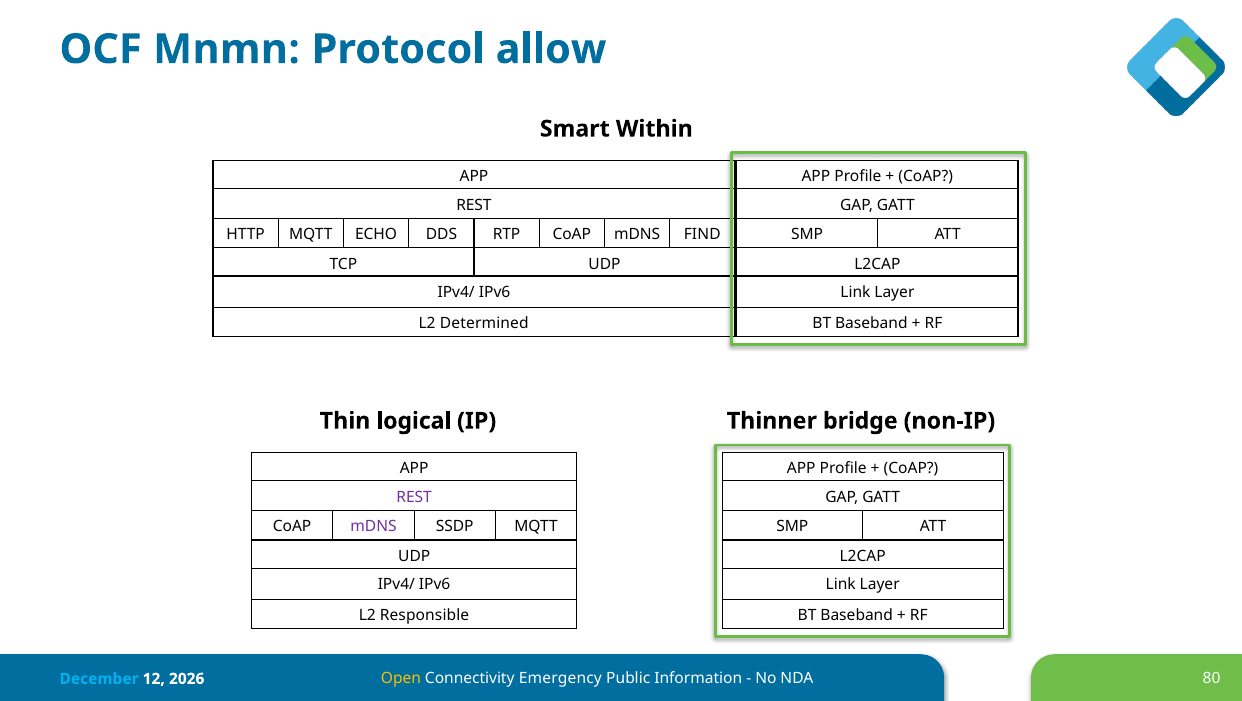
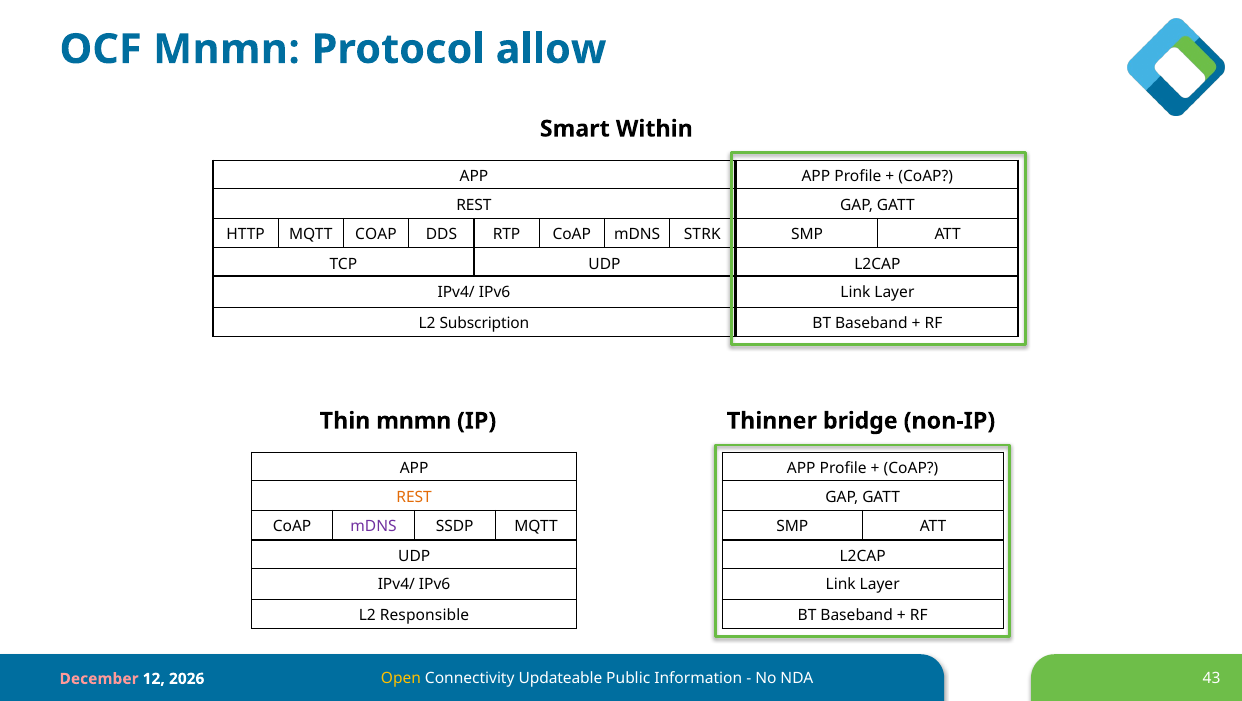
MQTT ECHO: ECHO -> COAP (376, 234)
FIND: FIND -> STRK (702, 234)
Determined: Determined -> Subscription (484, 323)
Thin logical: logical -> mnmn (414, 421)
REST colour: purple -> orange (414, 497)
December colour: light blue -> pink (99, 678)
Emergency: Emergency -> Updateable (561, 678)
80: 80 -> 43 (1212, 678)
